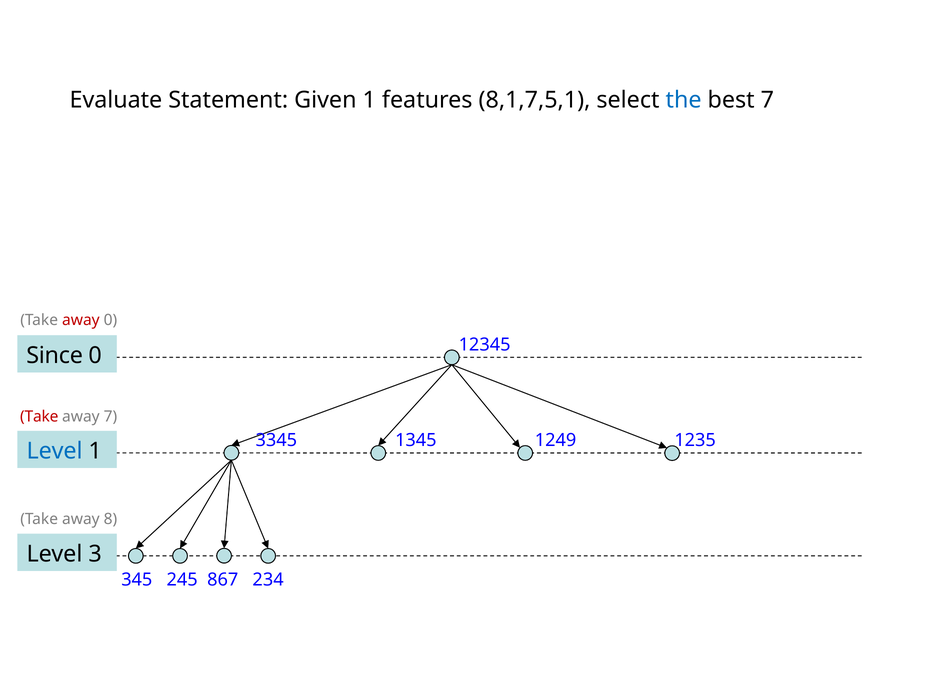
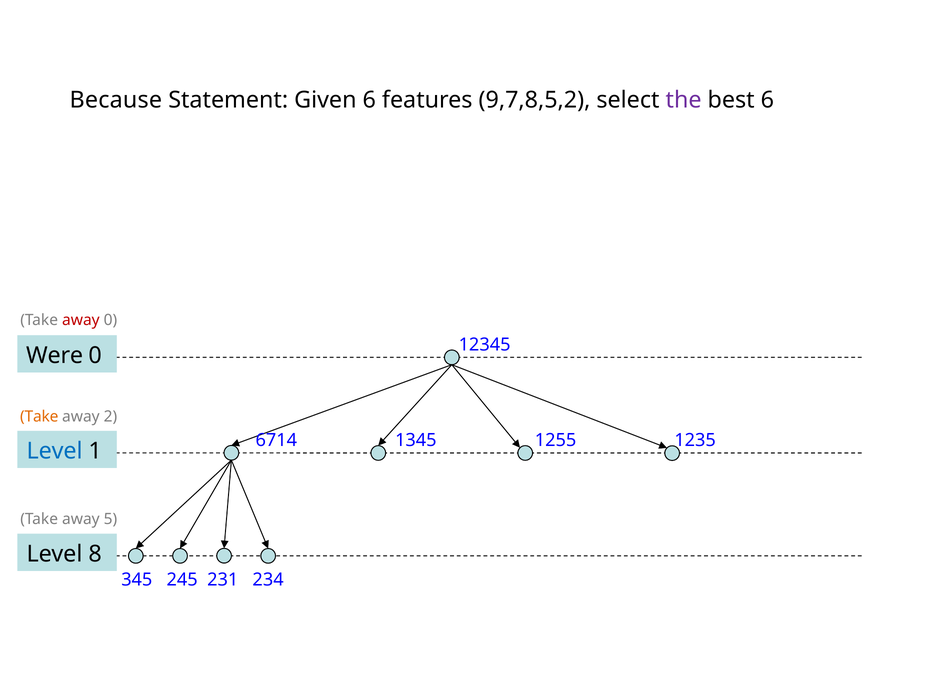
Evaluate: Evaluate -> Because (116, 100)
Given 1: 1 -> 6 (369, 100)
8,1,7,5,1: 8,1,7,5,1 -> 9,7,8,5,2 (535, 100)
the colour: blue -> purple (684, 100)
best 7: 7 -> 6 (767, 100)
Since: Since -> Were (55, 355)
Take colour: red -> orange (39, 416)
away 7: 7 -> 2 (110, 416)
3345: 3345 -> 6714 (276, 440)
1249: 1249 -> 1255 (556, 440)
8: 8 -> 5 (110, 519)
3: 3 -> 8 (95, 554)
867: 867 -> 231 (223, 580)
